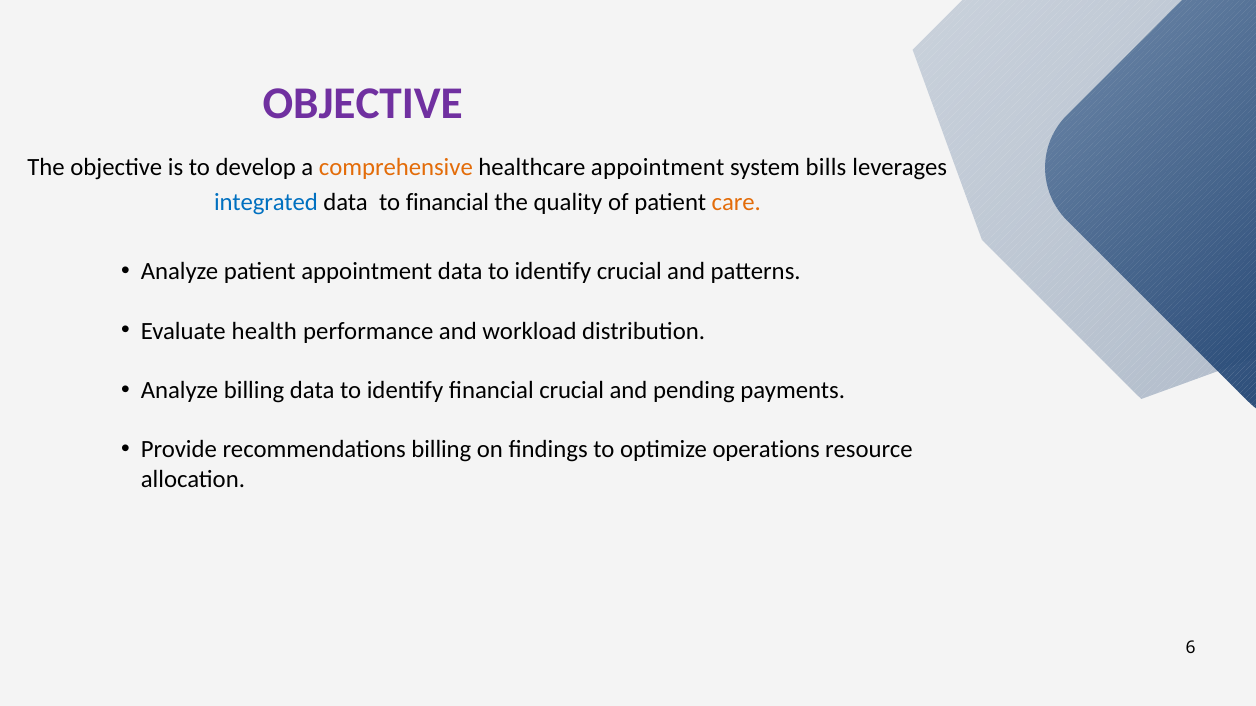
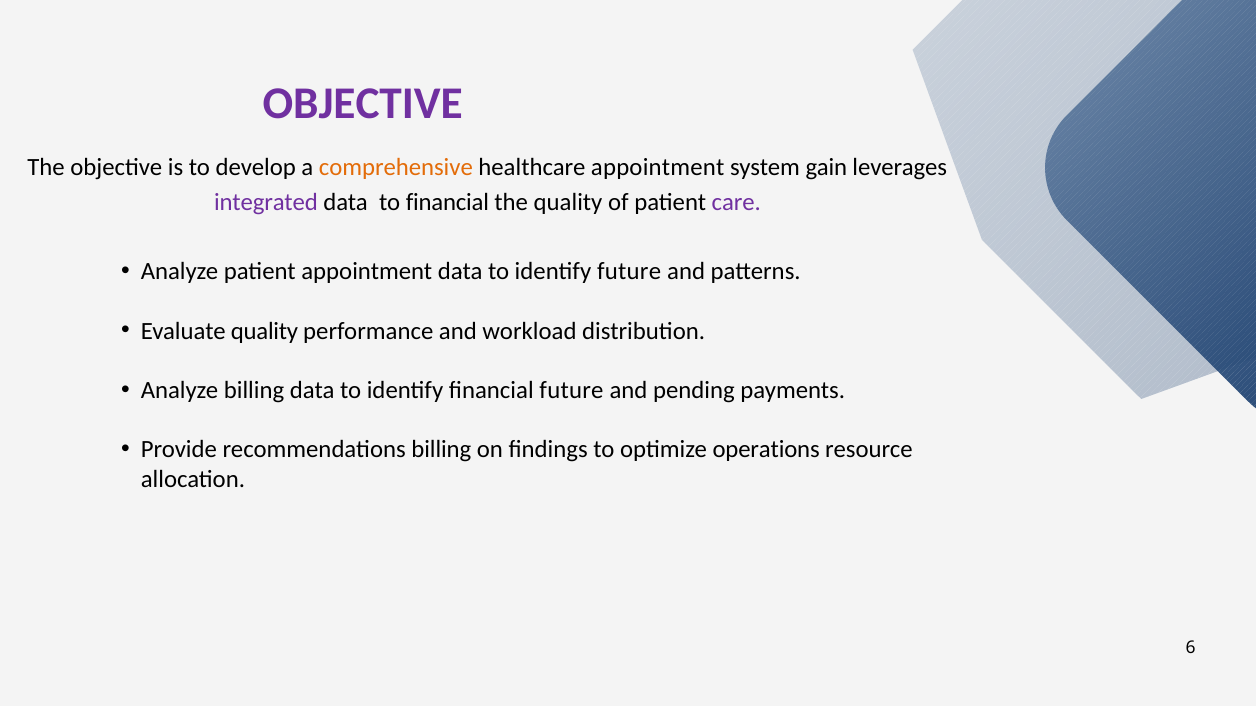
bills: bills -> gain (826, 167)
integrated colour: blue -> purple (266, 202)
care colour: orange -> purple (736, 202)
identify crucial: crucial -> future (629, 272)
Evaluate health: health -> quality (265, 331)
financial crucial: crucial -> future (571, 391)
